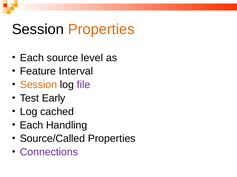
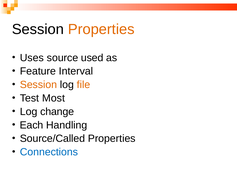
Each: Each -> Uses (32, 58)
level: level -> used (92, 58)
file colour: purple -> orange (83, 85)
Early: Early -> Most (54, 99)
cached: cached -> change (57, 112)
Connections colour: purple -> blue (49, 153)
